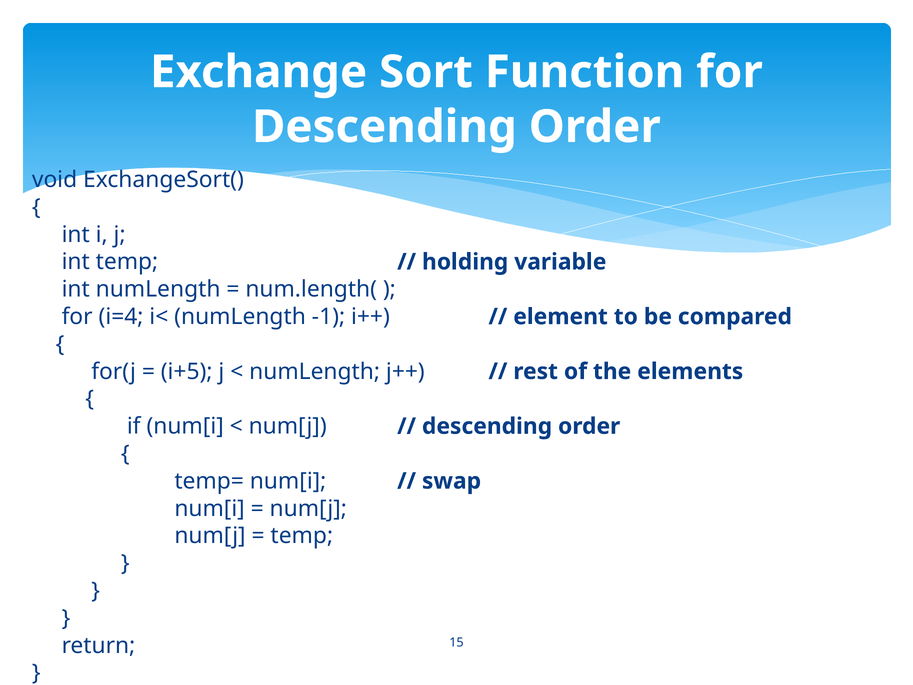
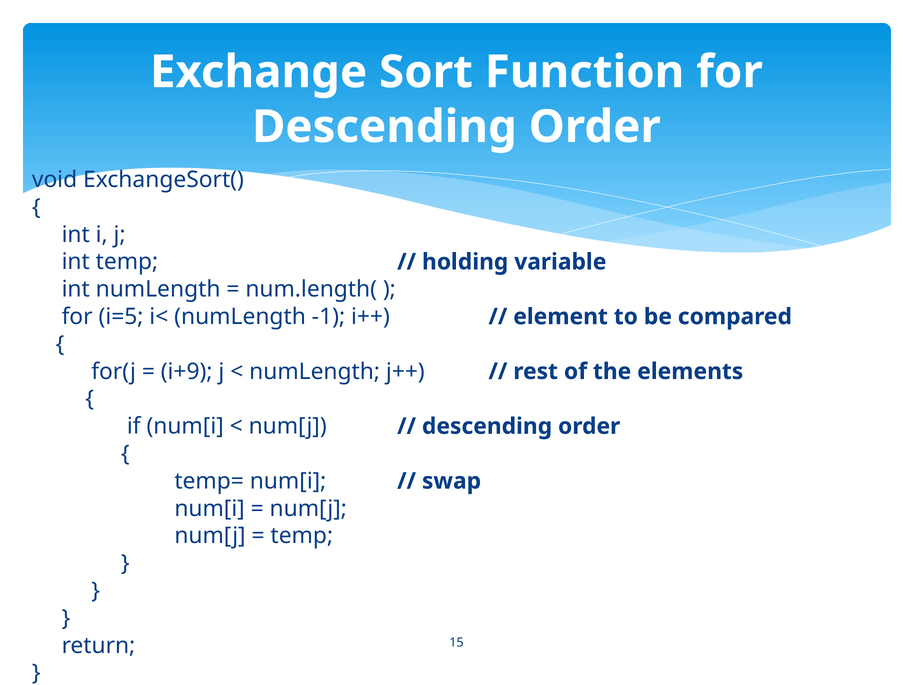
i=4: i=4 -> i=5 (121, 317)
i+5: i+5 -> i+9 (187, 371)
